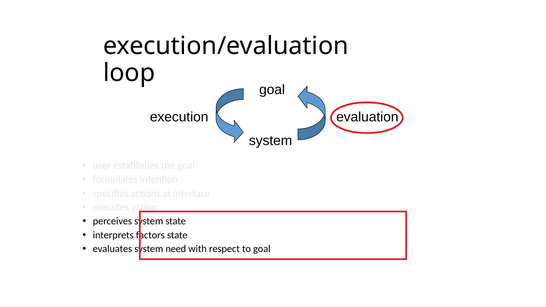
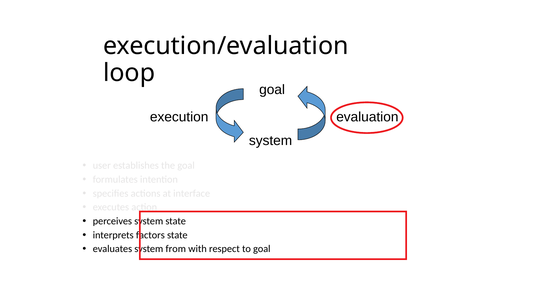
need: need -> from (176, 249)
